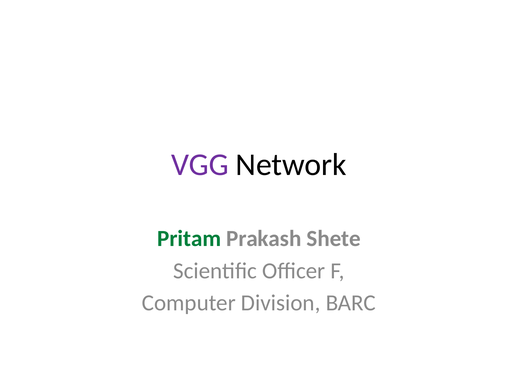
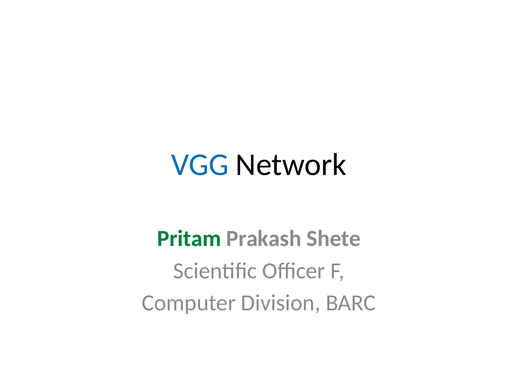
VGG colour: purple -> blue (200, 165)
